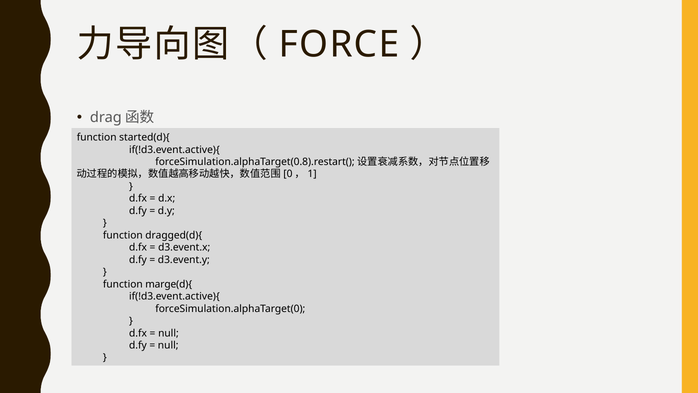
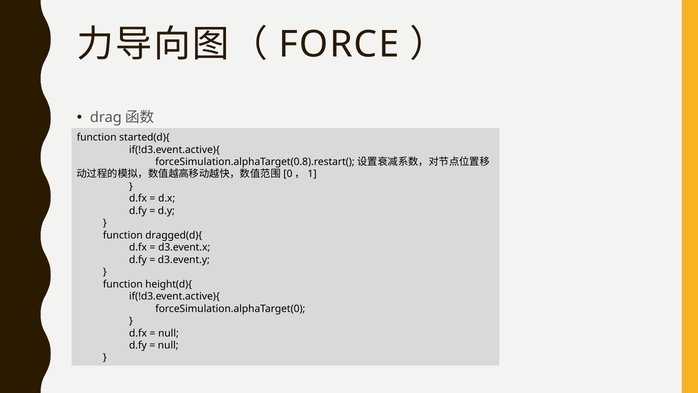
marge(d){: marge(d){ -> height(d){ (169, 284)
